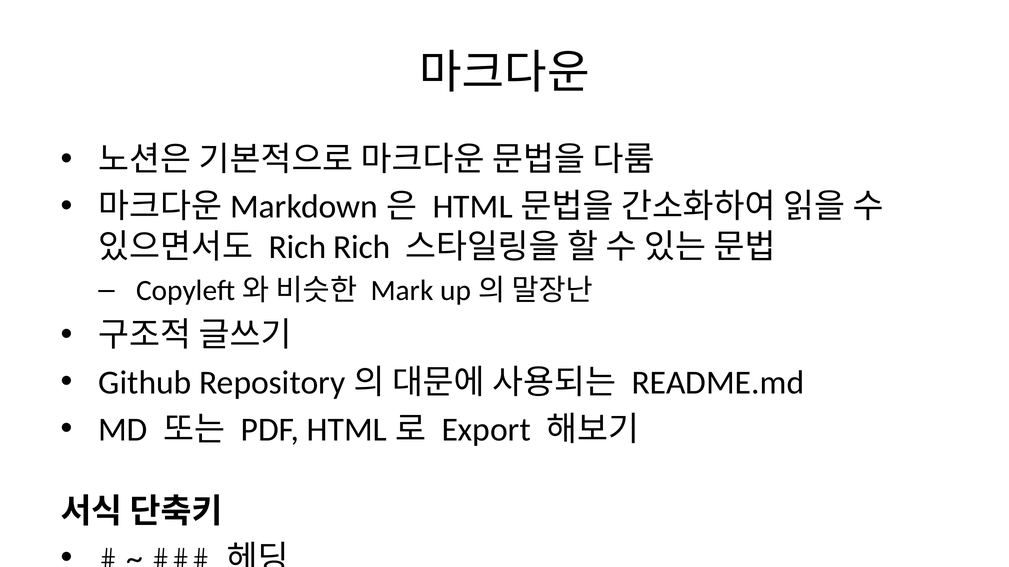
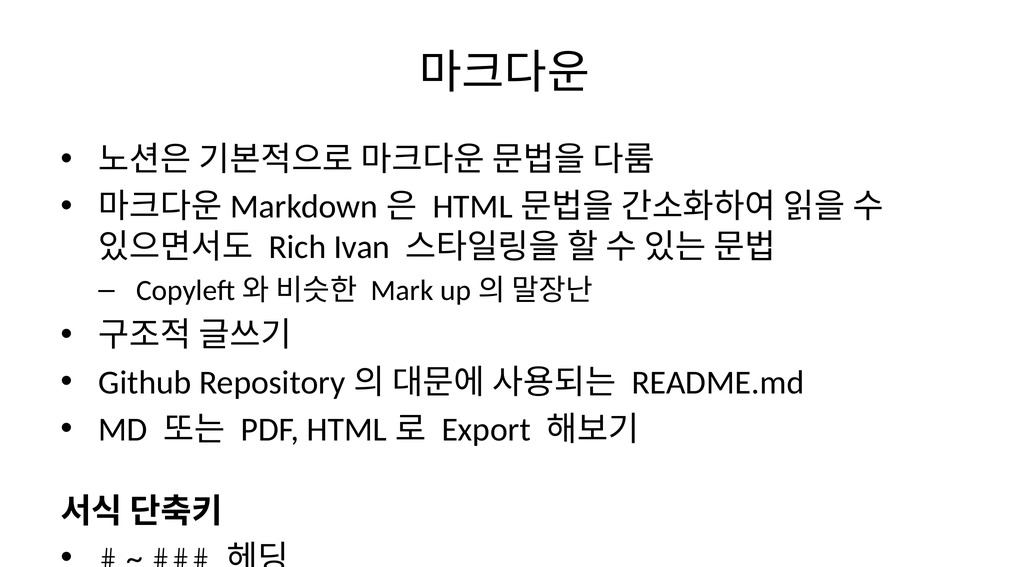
Rich Rich: Rich -> Ivan (362, 247)
